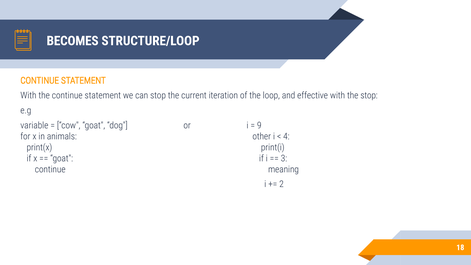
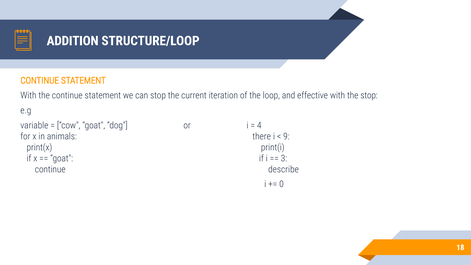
BECOMES: BECOMES -> ADDITION (73, 41)
9: 9 -> 4 (259, 125)
other: other -> there (262, 136)
4: 4 -> 9 (286, 136)
meaning: meaning -> describe (283, 169)
2: 2 -> 0 (282, 184)
